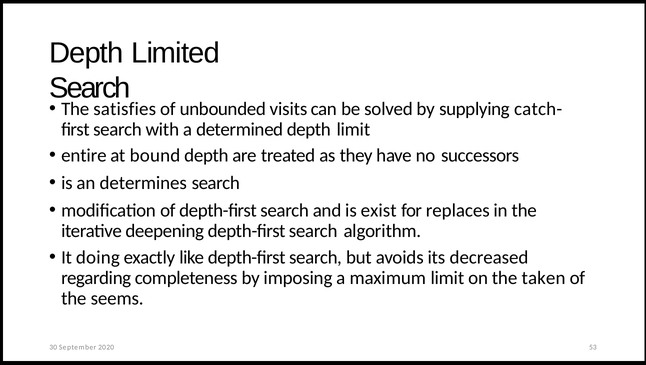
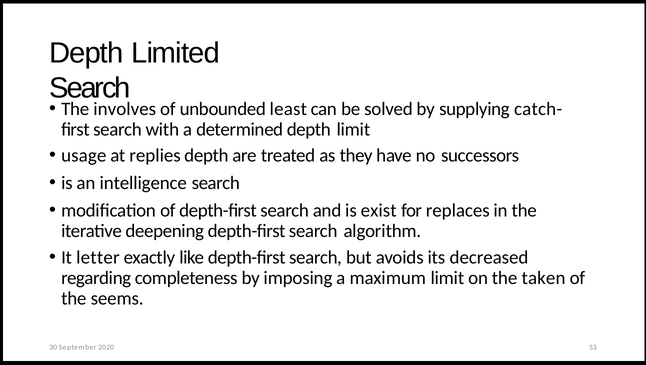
satisfies: satisfies -> involves (125, 109)
visits: visits -> least (288, 109)
entire: entire -> usage (84, 156)
bound: bound -> replies (155, 156)
determines: determines -> intelligence (143, 183)
doing: doing -> letter (98, 258)
